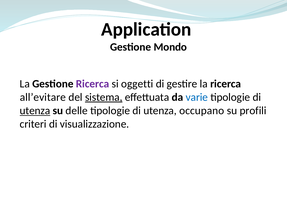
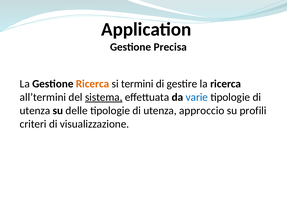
Mondo: Mondo -> Precisa (170, 47)
Ricerca colour: purple -> orange (93, 83)
oggetti: oggetti -> termini (137, 83)
all’evitare: all’evitare -> all’termini (43, 97)
utenza underline: present -> none (35, 110)
occupano: occupano -> approccio (202, 110)
